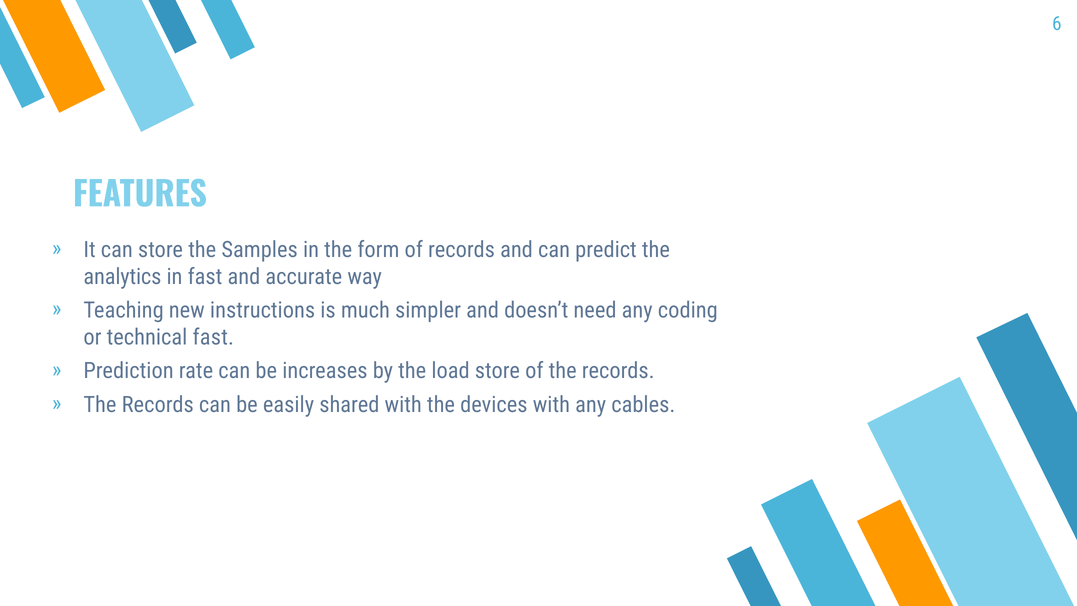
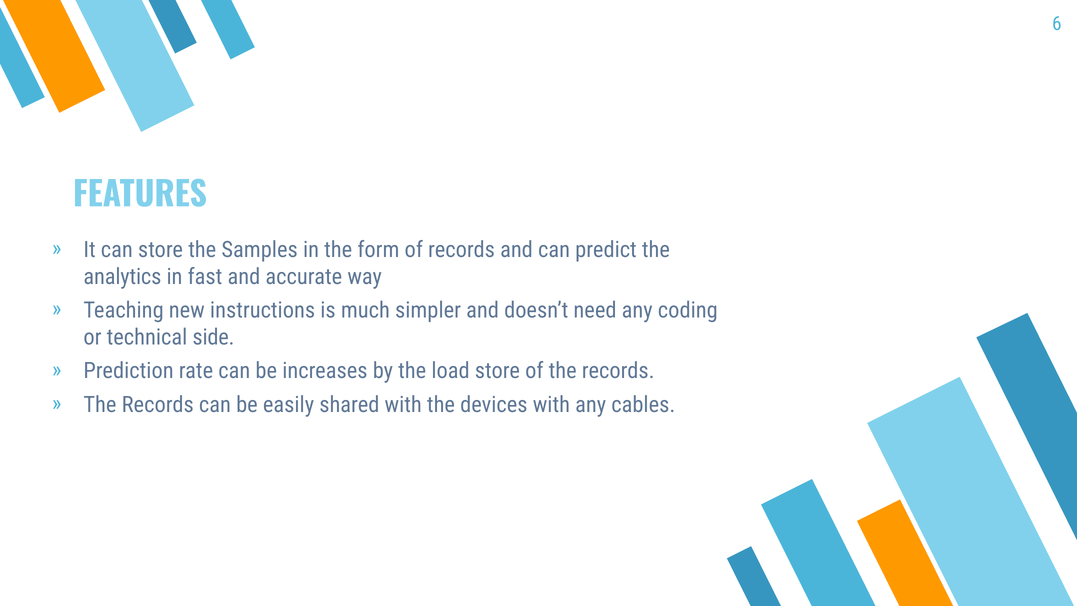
technical fast: fast -> side (214, 337)
